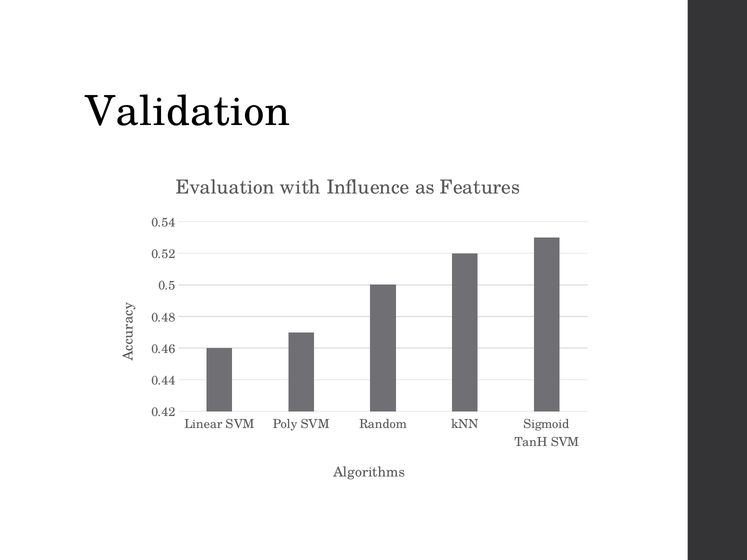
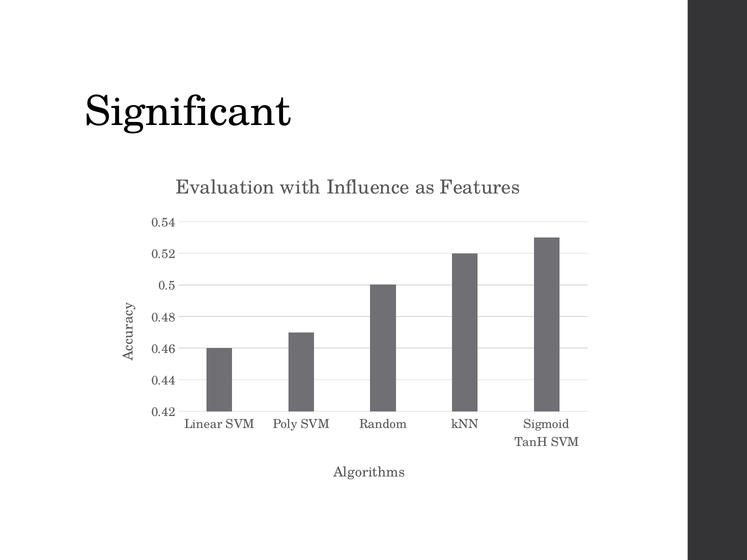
Validation: Validation -> Significant (188, 112)
